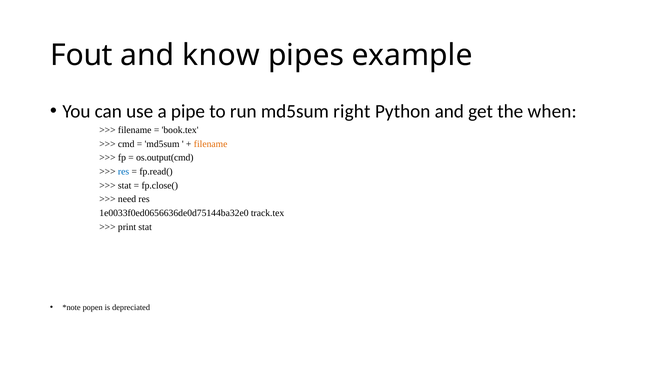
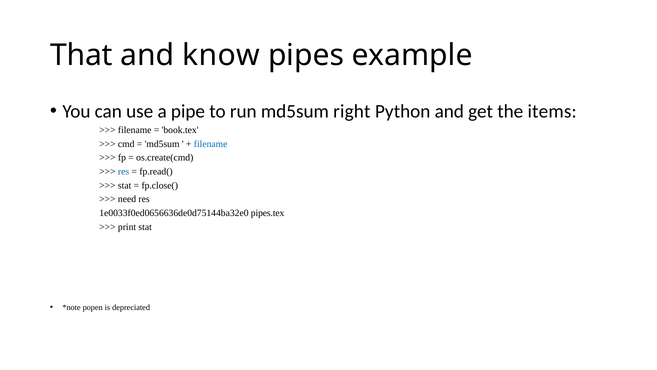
Fout: Fout -> That (81, 55)
when: when -> items (552, 111)
filename colour: orange -> blue (211, 144)
os.output(cmd: os.output(cmd -> os.create(cmd (165, 158)
track.tex: track.tex -> pipes.tex (268, 213)
